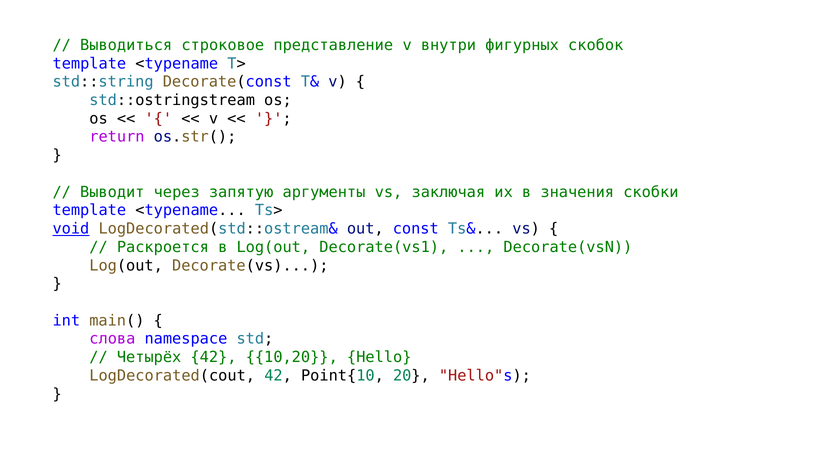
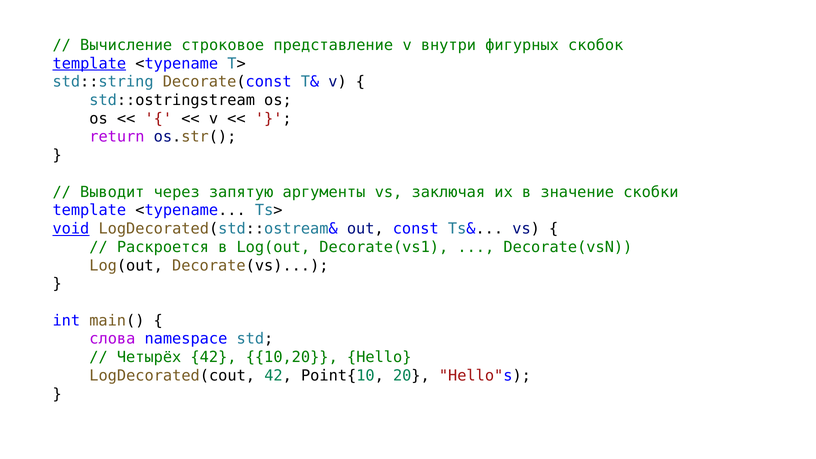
Выводиться: Выводиться -> Вычисление (126, 45)
template underline: none -> present (89, 63)
значения: значения -> значение (577, 192)
